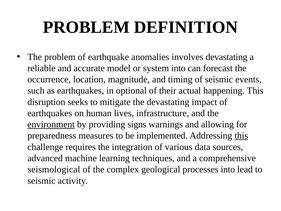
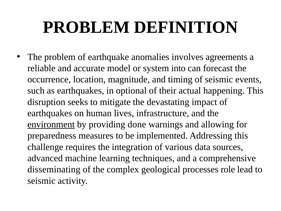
involves devastating: devastating -> agreements (227, 57)
signs: signs -> done (137, 124)
this underline: present -> none (241, 136)
seismological: seismological -> disseminating (54, 169)
processes into: into -> role (228, 169)
